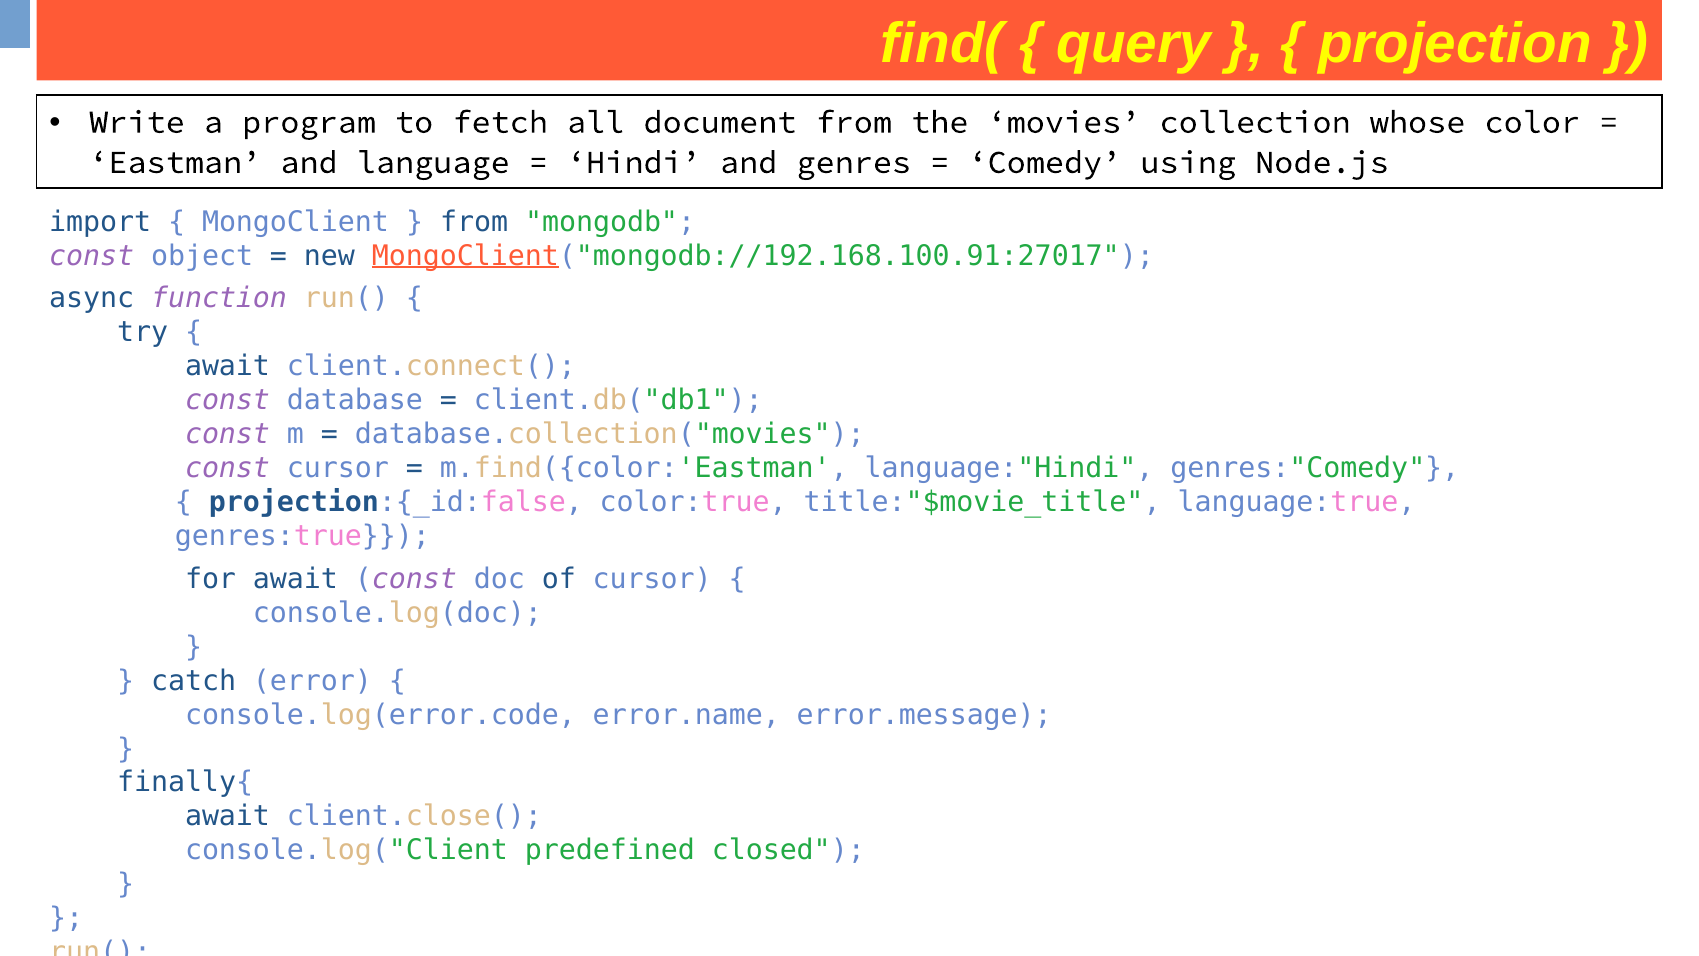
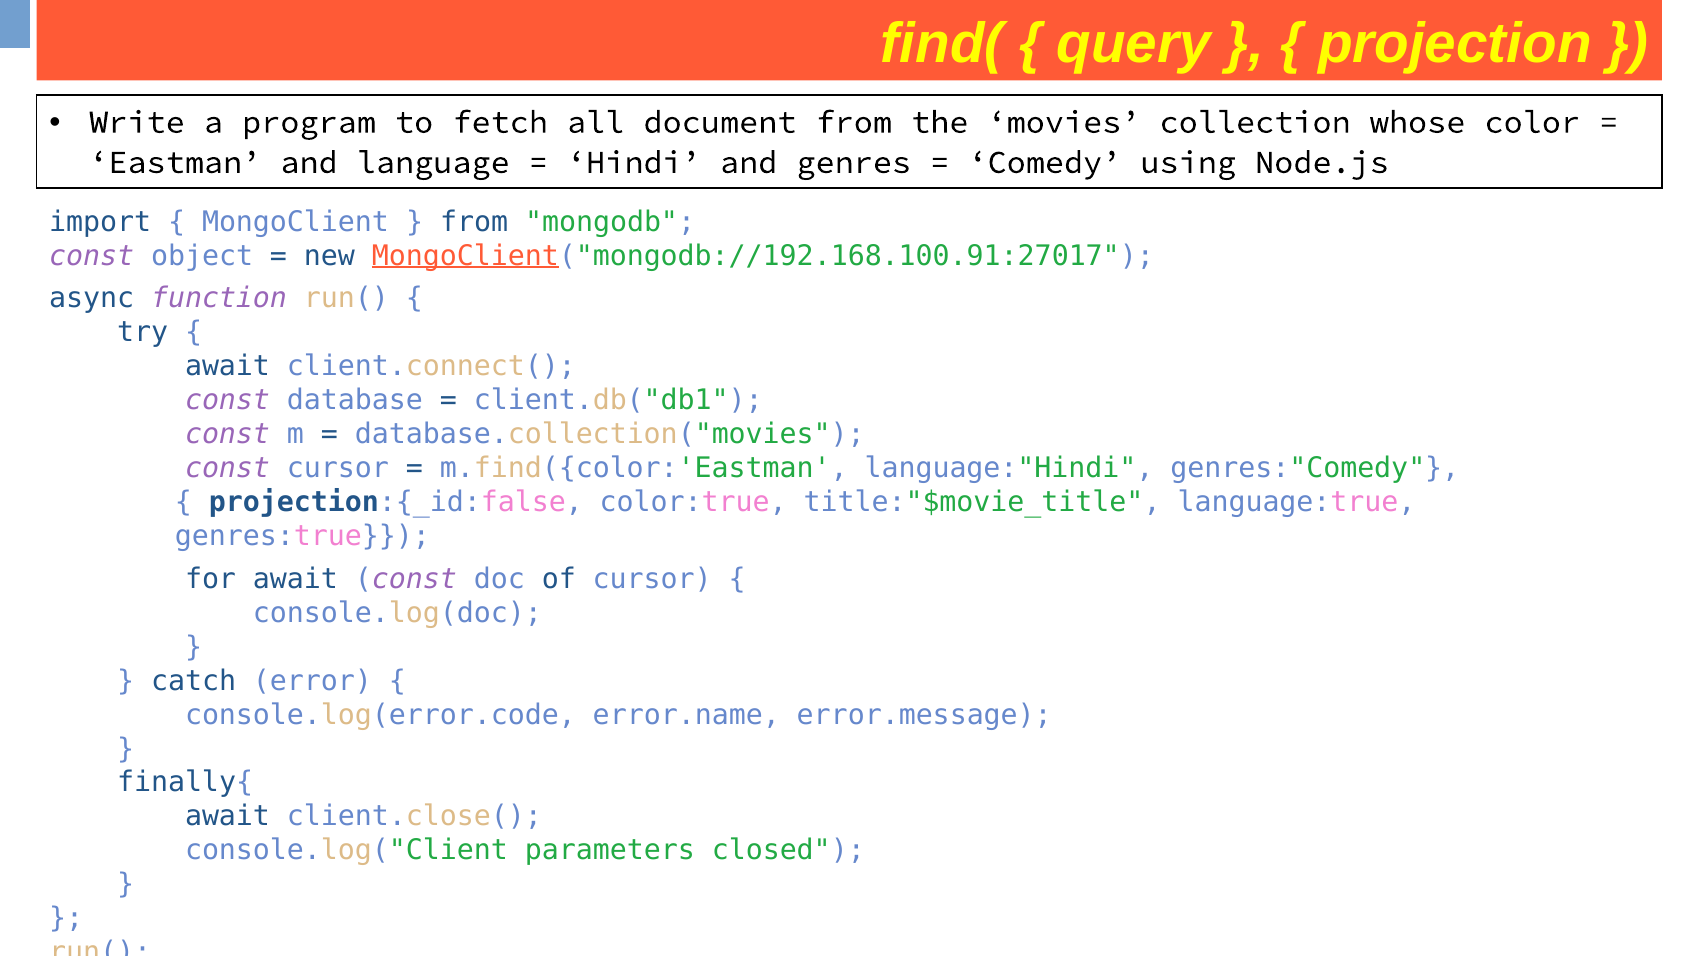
predefined: predefined -> parameters (610, 850)
